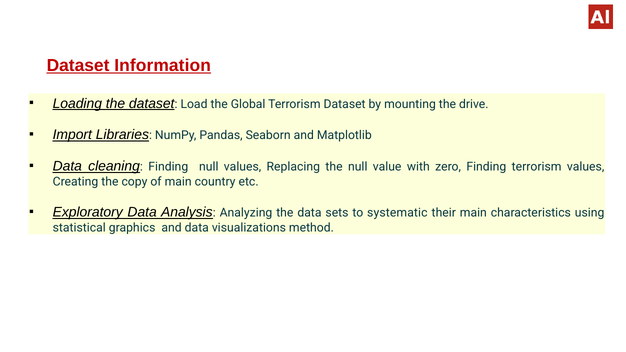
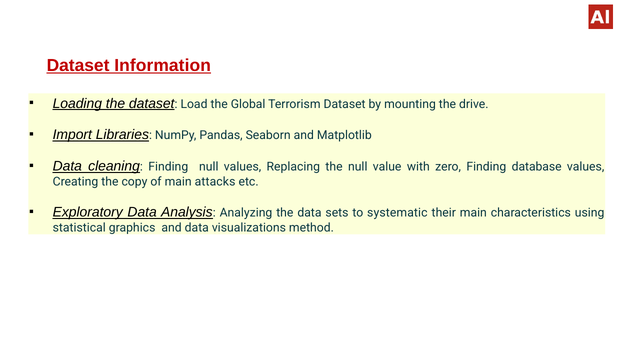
Finding terrorism: terrorism -> database (537, 167)
country: country -> attacks (215, 182)
